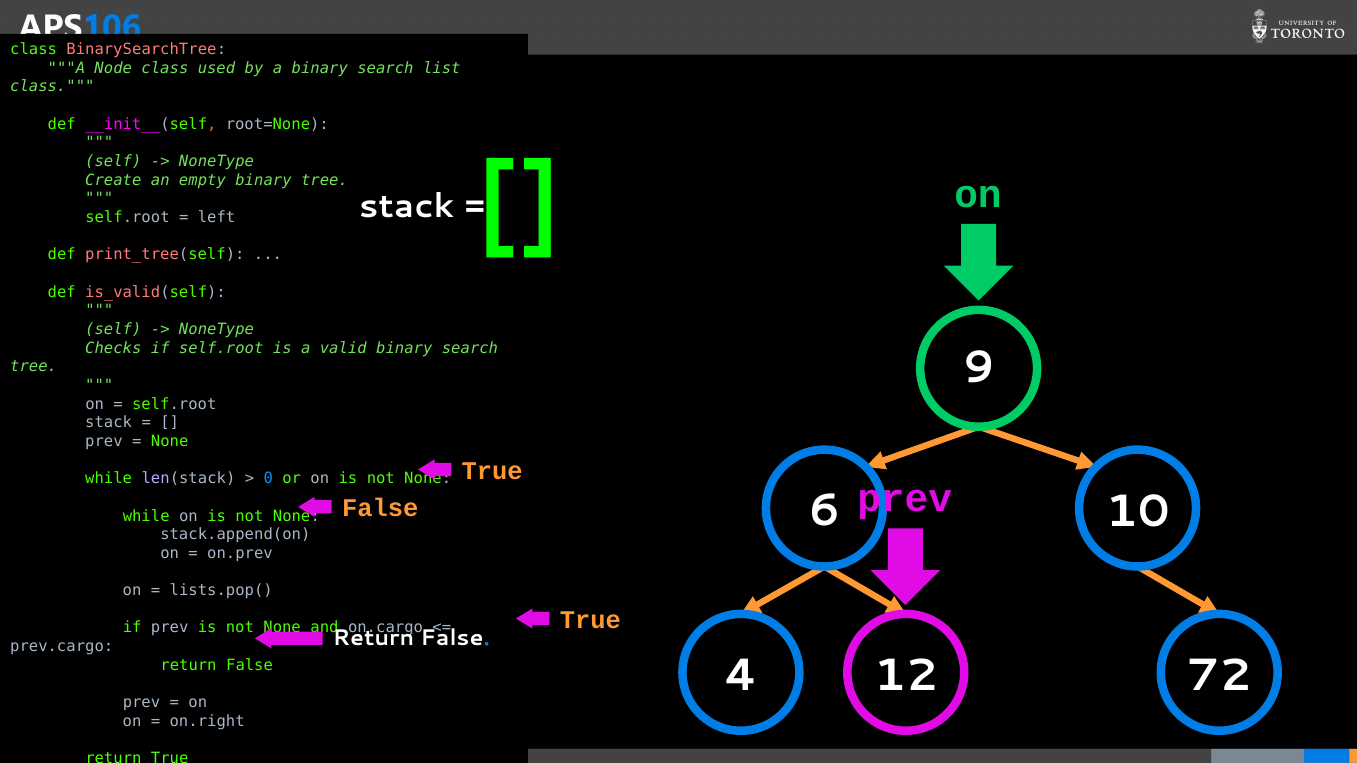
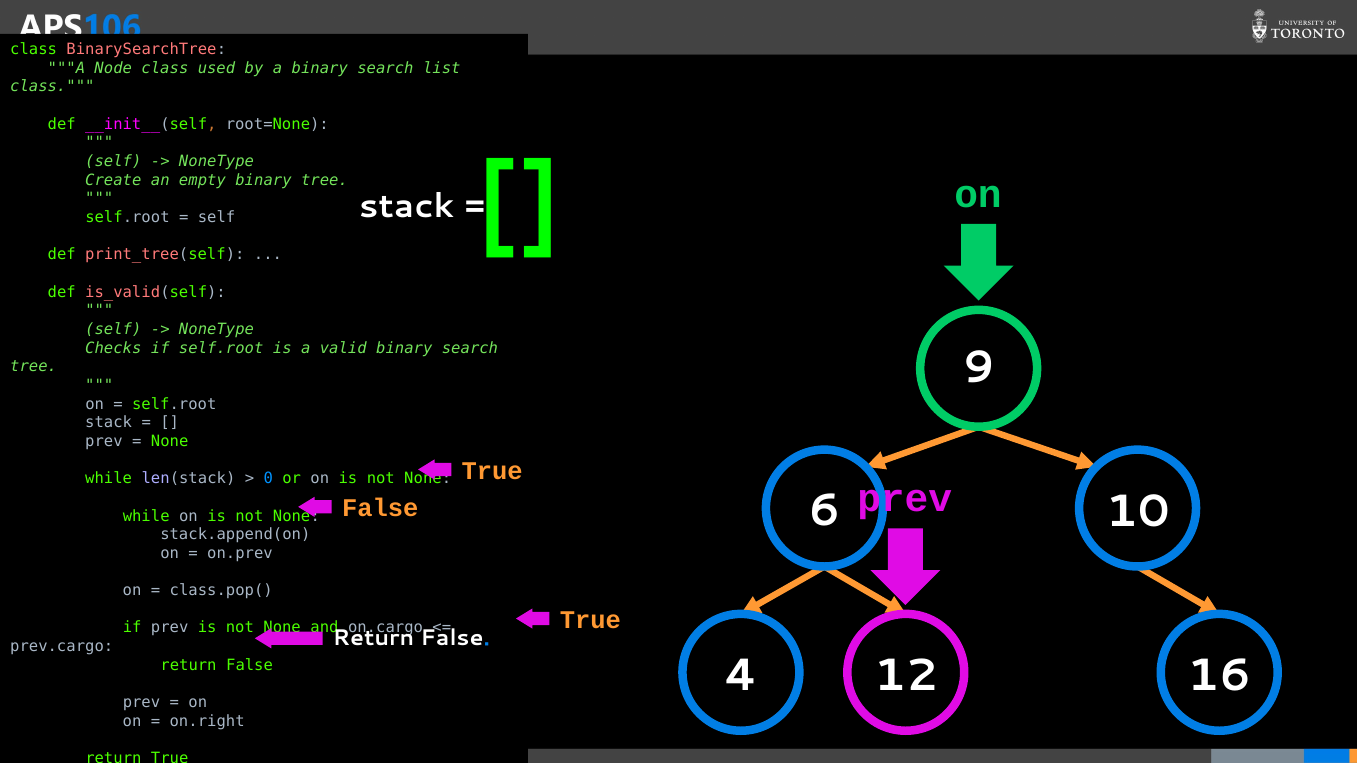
left: left -> self (217, 217)
lists.pop(: lists.pop( -> class.pop( (221, 591)
72: 72 -> 16 (1219, 676)
